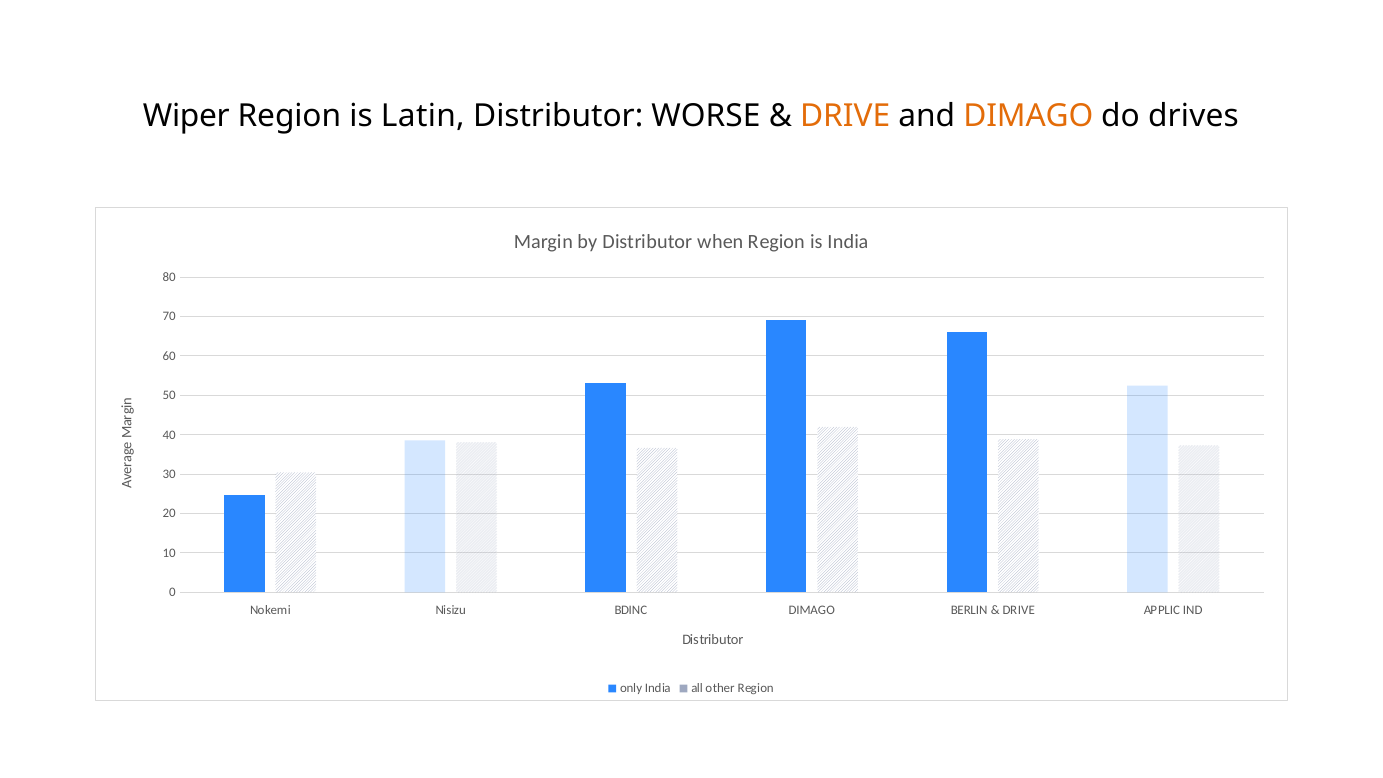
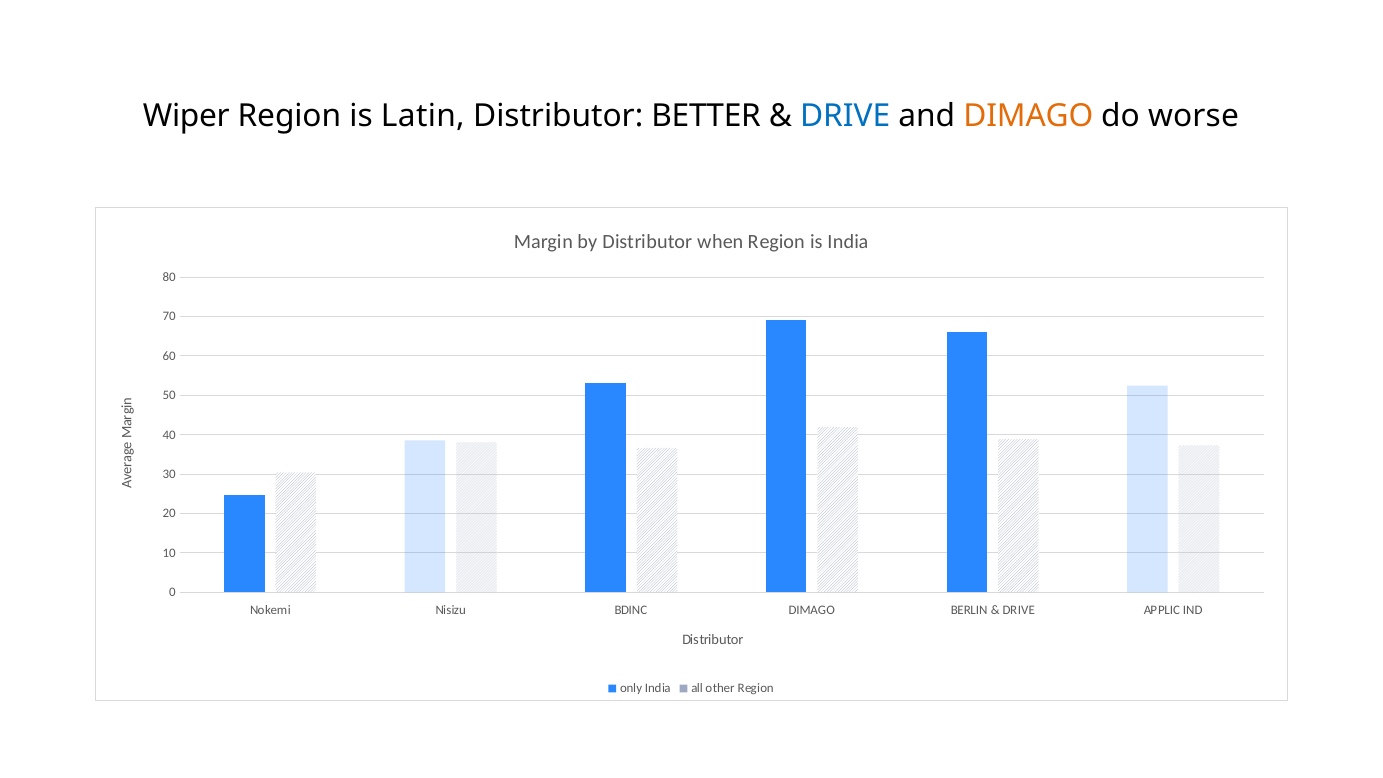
WORSE: WORSE -> BETTER (706, 116)
DRIVE colour: orange -> blue (845, 116)
drives: drives -> worse (1193, 116)
